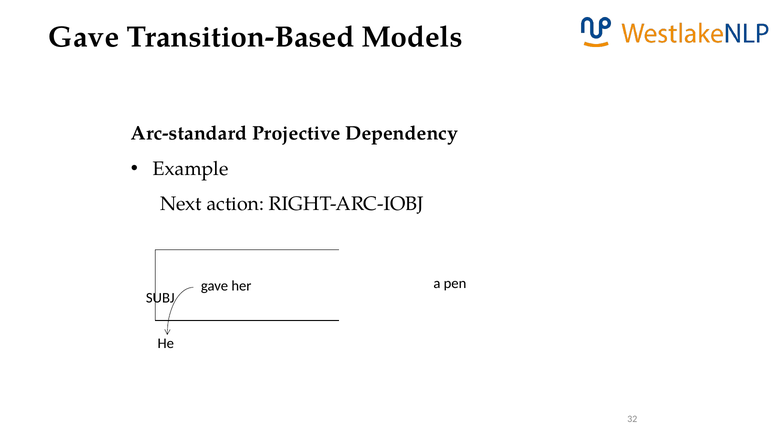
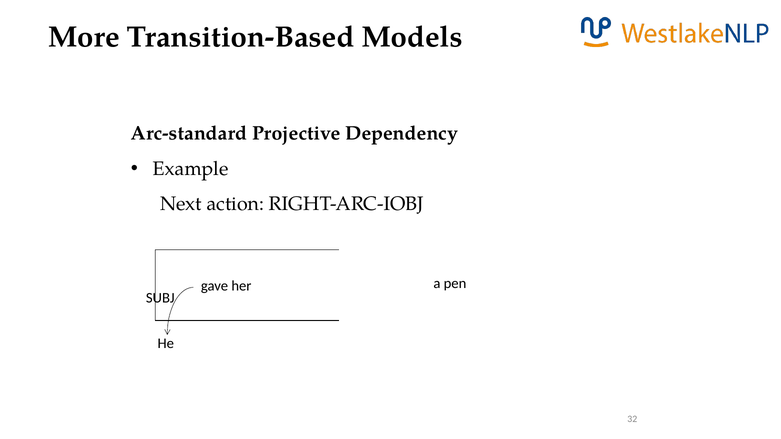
Gave: Gave -> More (84, 37)
